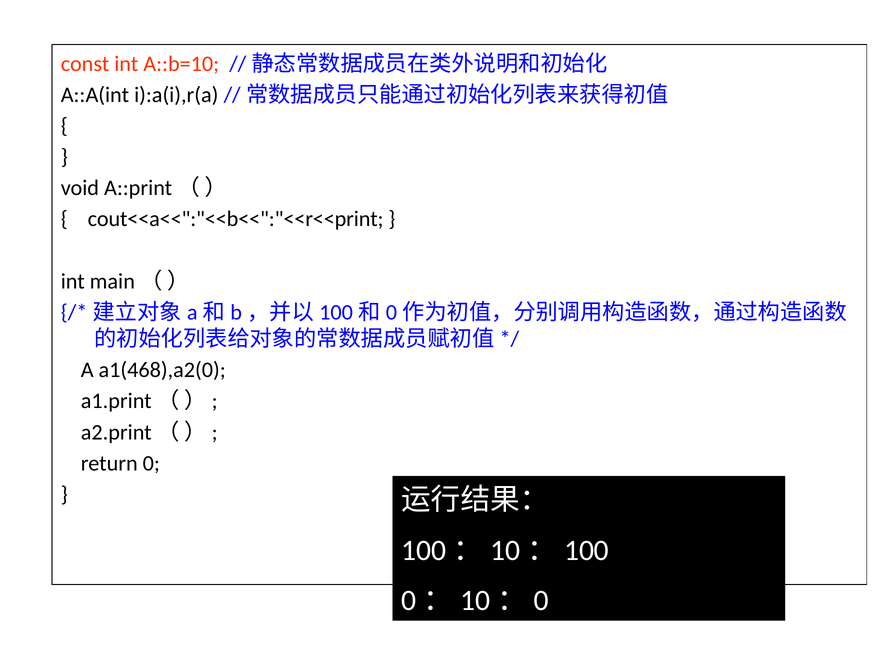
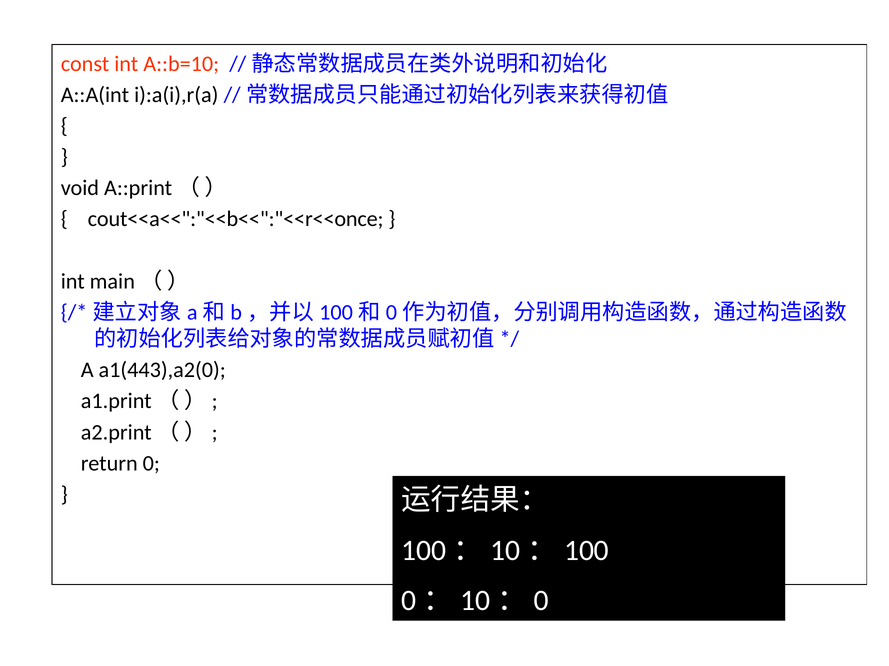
cout<<a<<":"<<b<<":"<<r<<print: cout<<a<<":"<<b<<":"<<r<<print -> cout<<a<<":"<<b<<":"<<r<<once (236, 219)
a1(468),a2(0: a1(468),a2(0 -> a1(443),a2(0 (162, 370)
